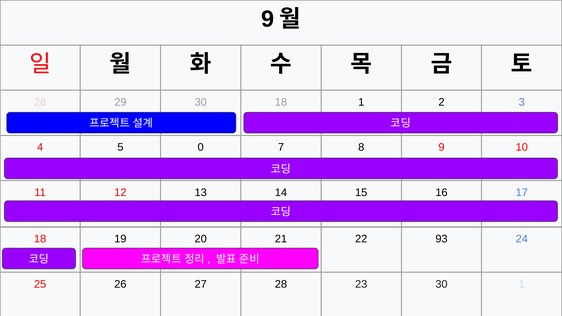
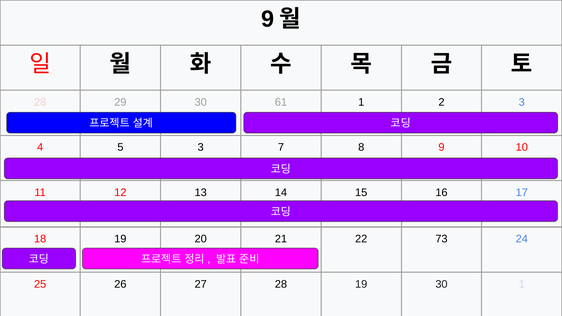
30 18: 18 -> 61 (281, 102)
5 0: 0 -> 3 (201, 147)
93: 93 -> 73 (441, 239)
28 23: 23 -> 19 (361, 284)
